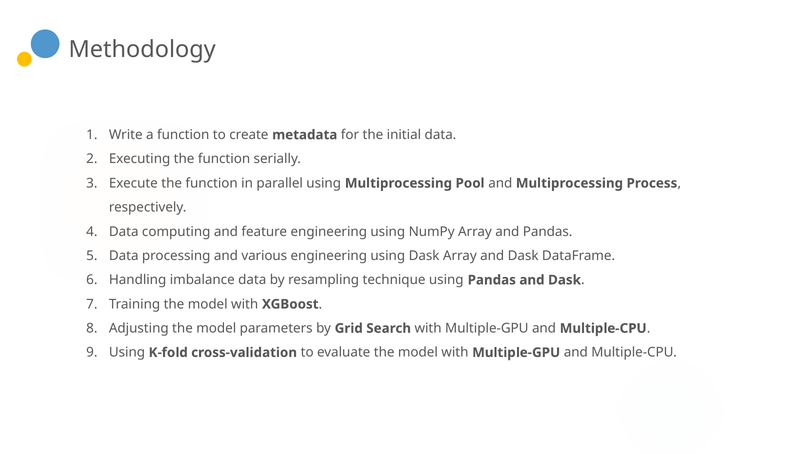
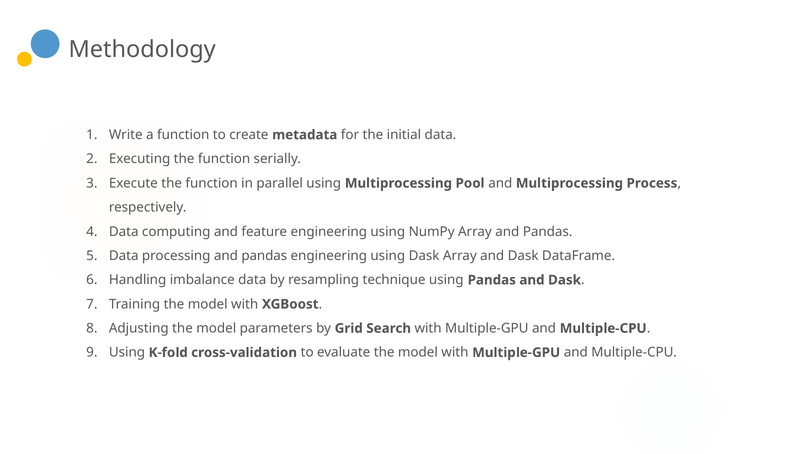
processing and various: various -> pandas (264, 256)
